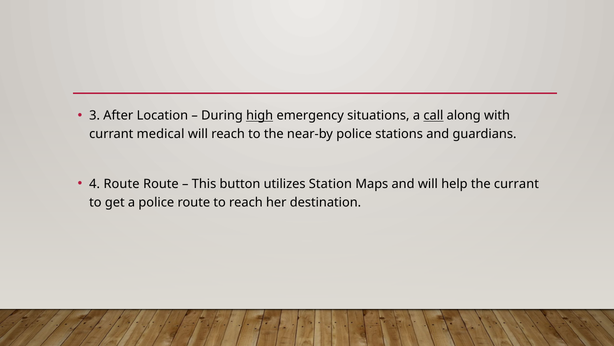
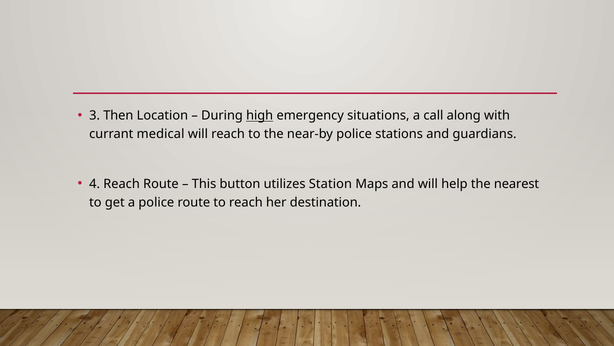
After: After -> Then (118, 115)
call underline: present -> none (433, 115)
4 Route: Route -> Reach (122, 184)
the currant: currant -> nearest (517, 184)
